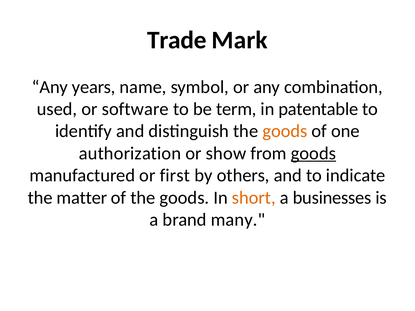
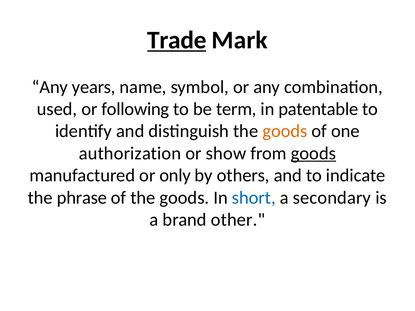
Trade underline: none -> present (177, 40)
software: software -> following (135, 109)
first: first -> only (175, 176)
matter: matter -> phrase (82, 198)
short colour: orange -> blue (254, 198)
businesses: businesses -> secondary (332, 198)
many: many -> other (238, 220)
